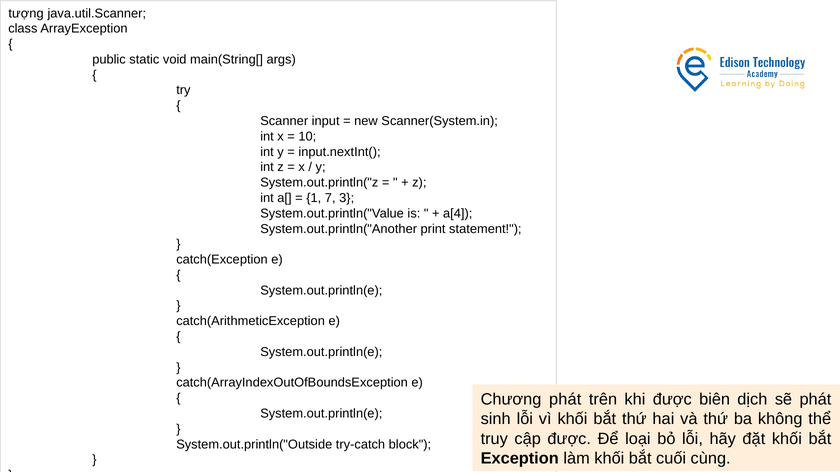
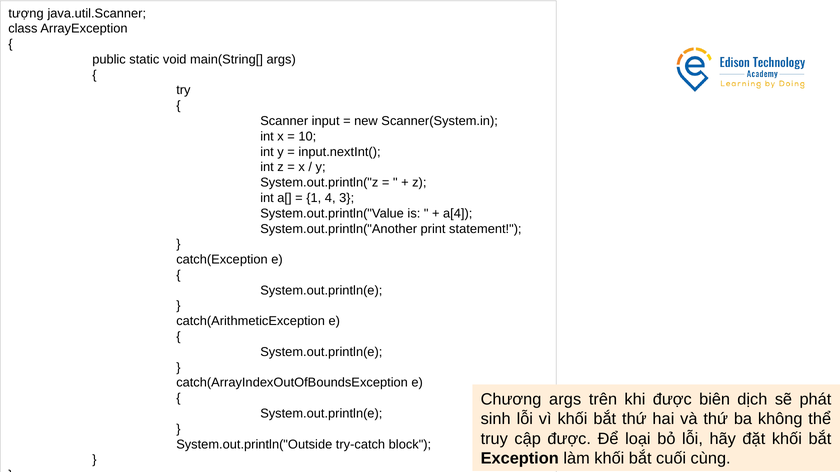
7: 7 -> 4 (330, 198)
Chương phát: phát -> args (565, 400)
